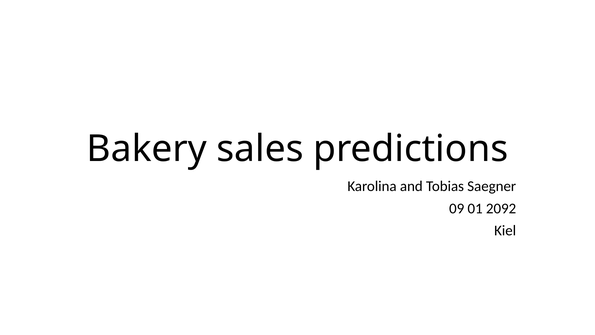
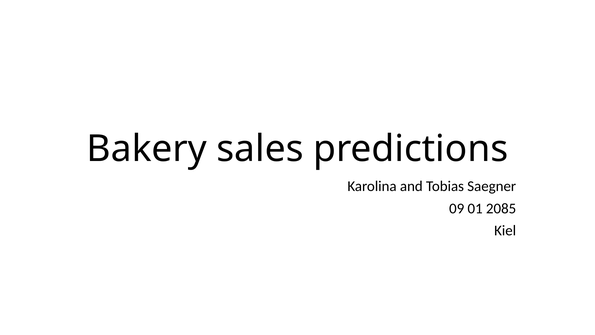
2092: 2092 -> 2085 (501, 208)
